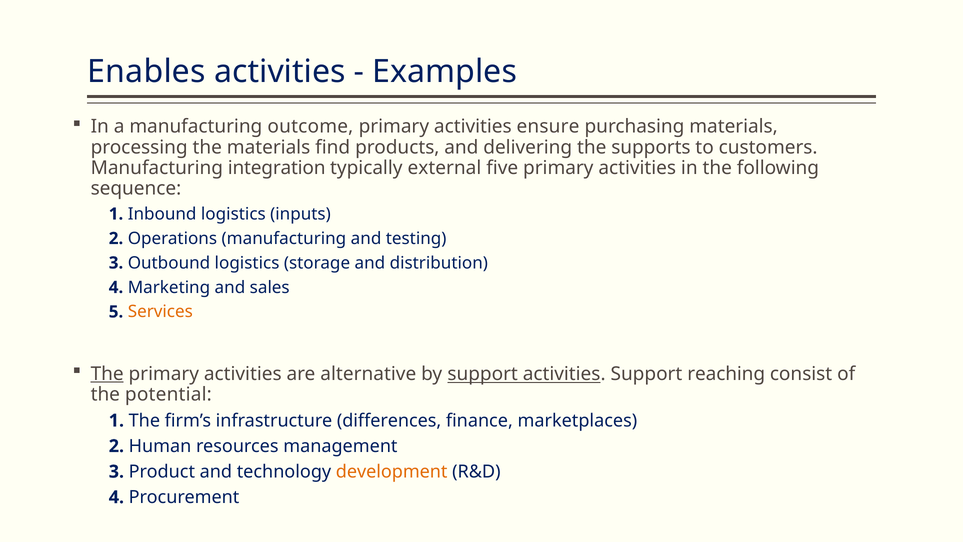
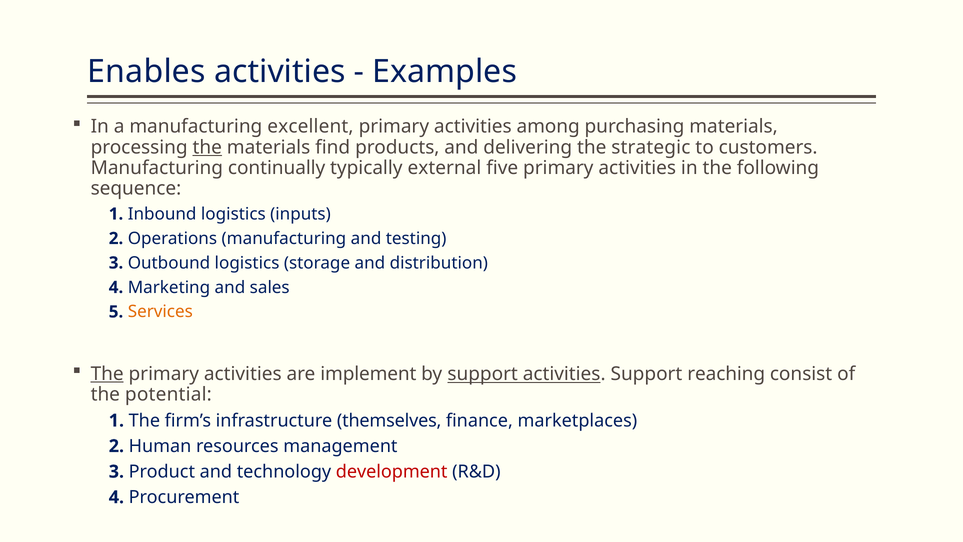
outcome: outcome -> excellent (310, 127)
ensure: ensure -> among (548, 127)
the underline: none -> present (207, 147)
supports: supports -> strategic (651, 147)
integration: integration -> continually (277, 168)
alternative: alternative -> implement (368, 374)
differences: differences -> themselves (389, 420)
development colour: orange -> red (392, 471)
